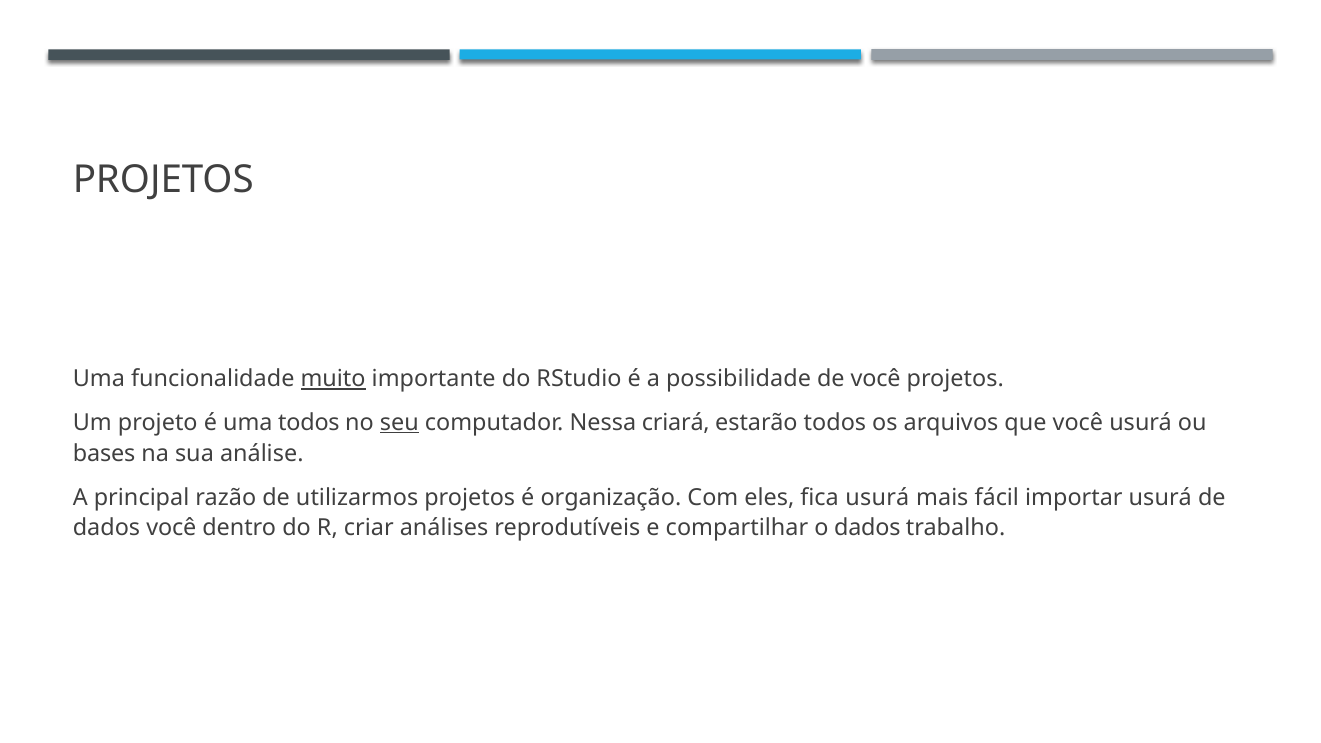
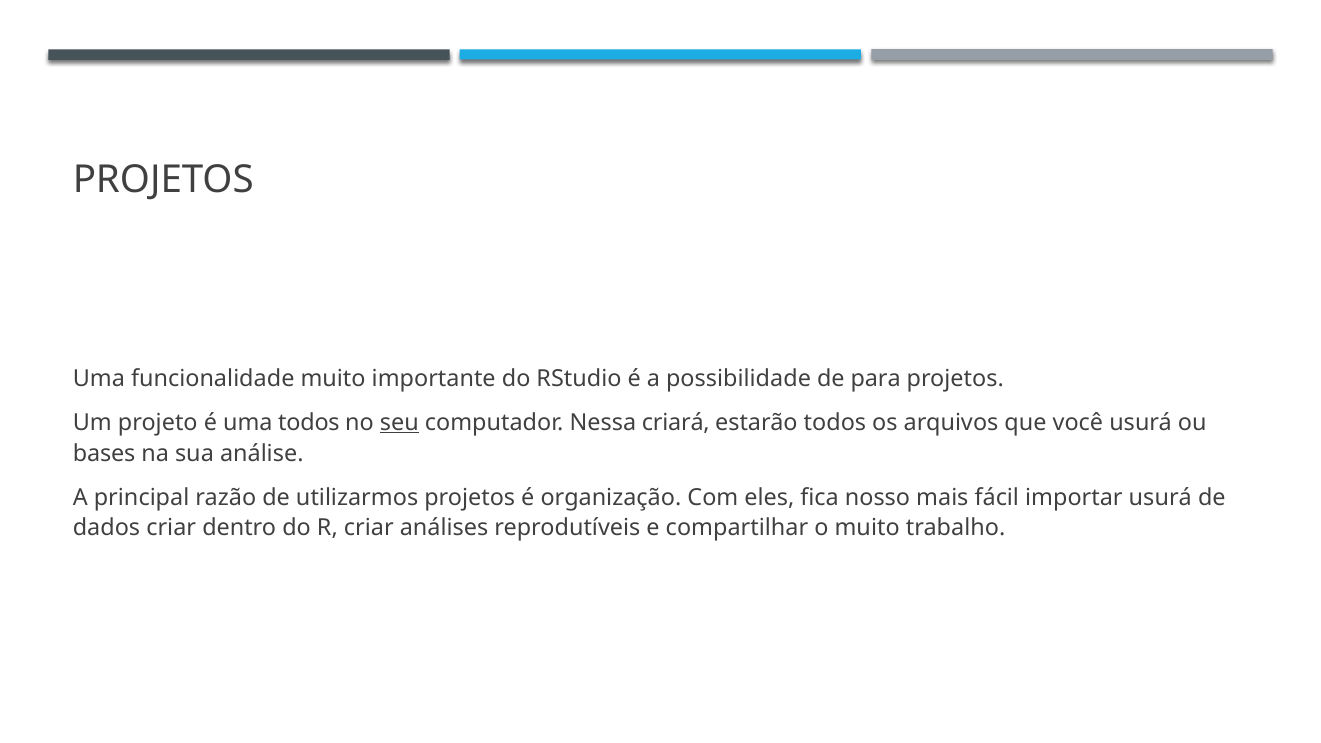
muito underline: present -> none (333, 379)
de você: você -> para (876, 379)
fica usurá: usurá -> nosso (878, 497)
dados você: você -> criar (171, 528)
o dados: dados -> muito (867, 528)
